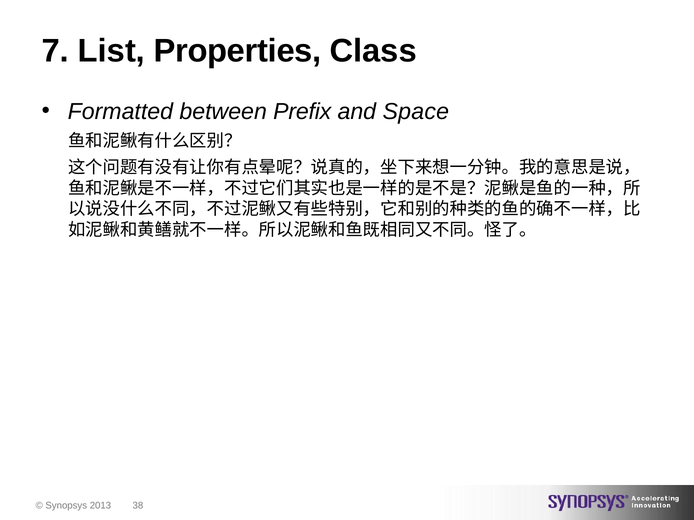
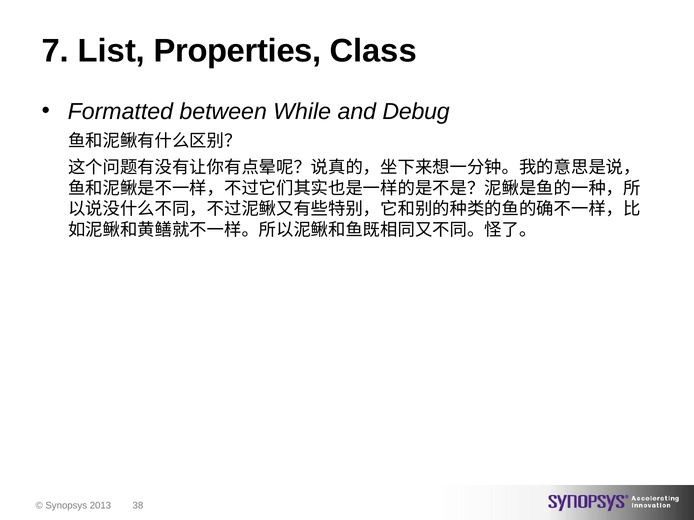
Prefix: Prefix -> While (302, 112)
Space: Space -> Debug (416, 112)
